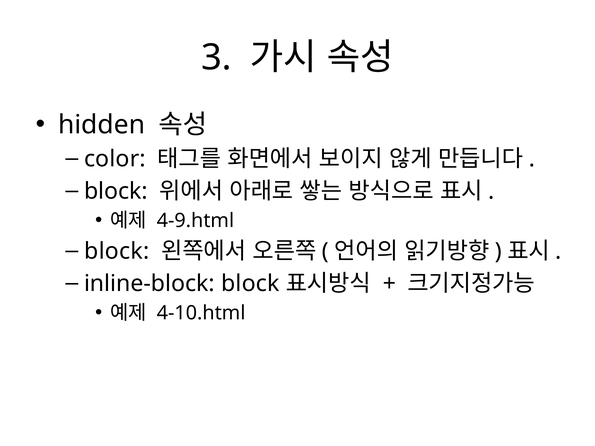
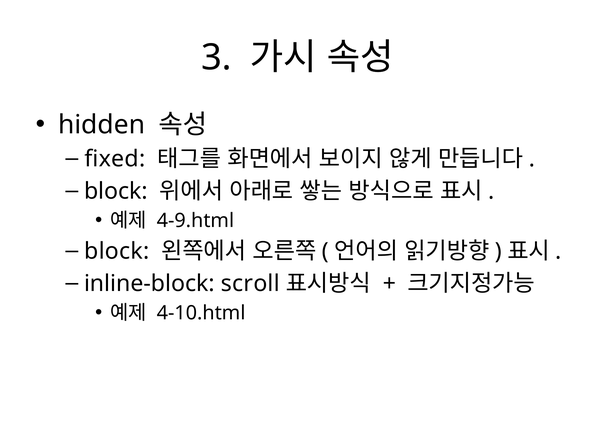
color: color -> fixed (115, 159)
inline-block block: block -> scroll (250, 284)
